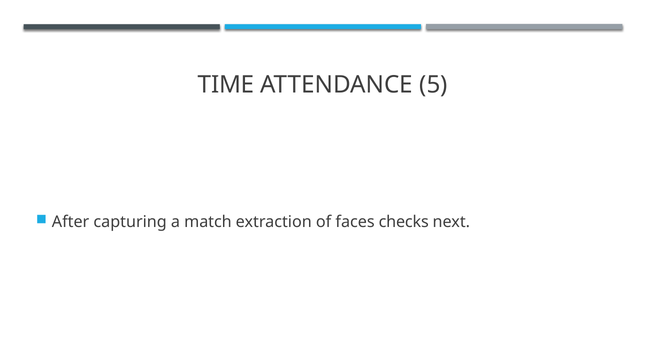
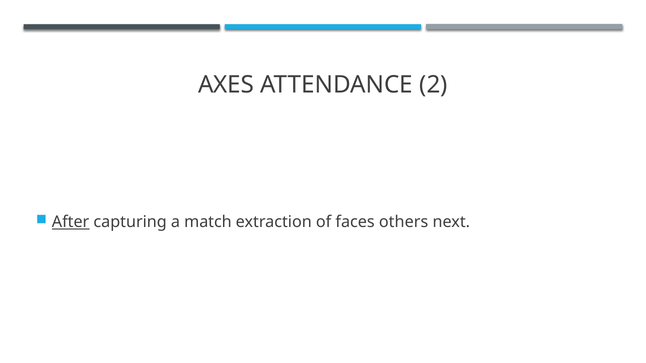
TIME: TIME -> AXES (226, 85)
5: 5 -> 2 (433, 85)
After underline: none -> present (71, 222)
checks: checks -> others (404, 222)
